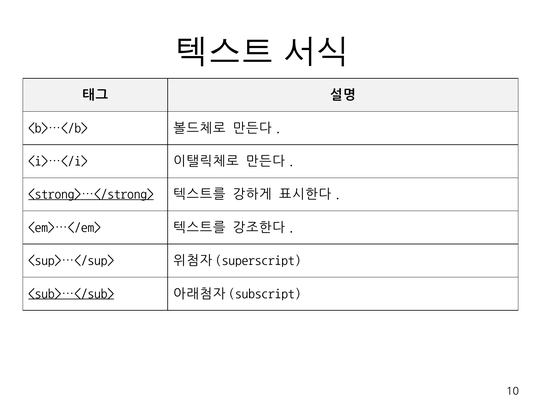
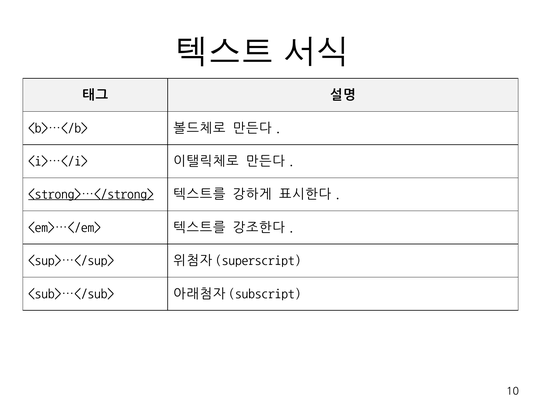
<sub>…</sub> underline: present -> none (71, 293)
